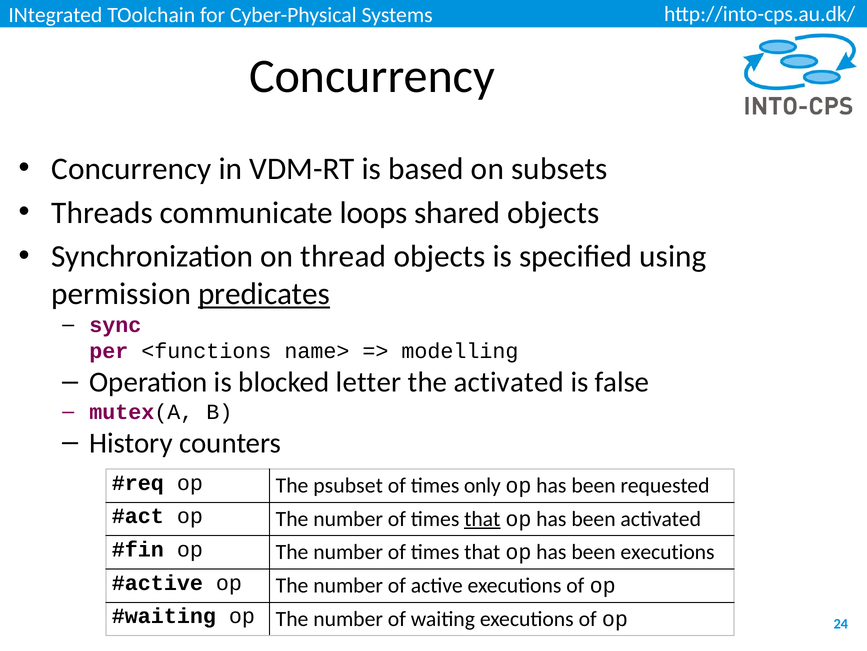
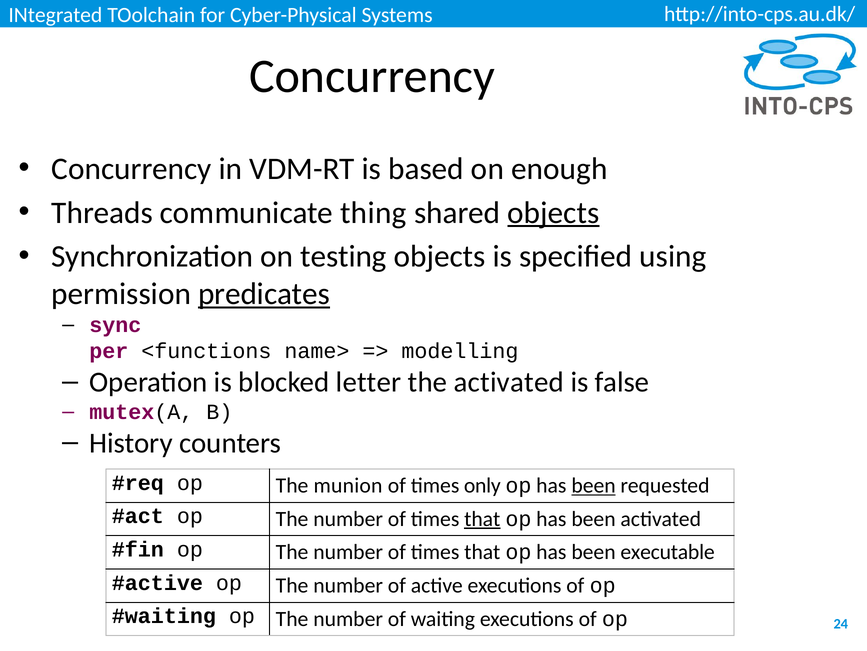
subsets: subsets -> enough (559, 169)
loops: loops -> thing (373, 212)
objects underline: none -> present (553, 212)
thread: thread -> testing (344, 256)
psubset: psubset -> munion (348, 485)
been underline: none -> present (594, 485)
been executions: executions -> executable (668, 552)
